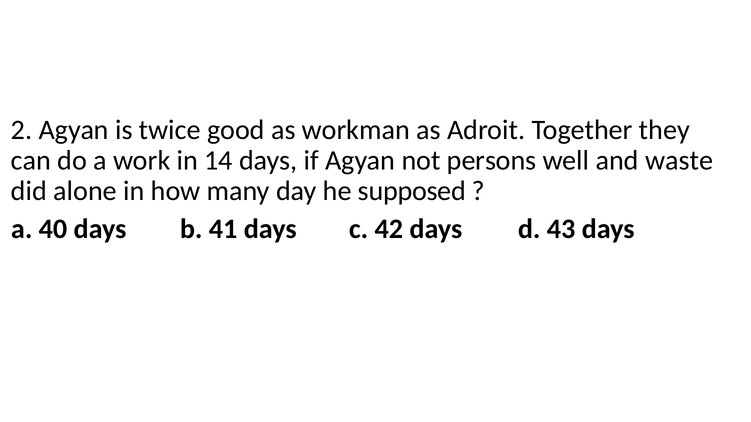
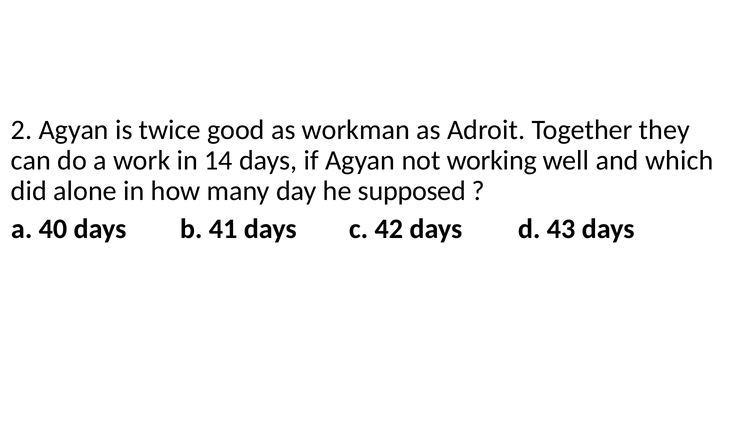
persons: persons -> working (492, 161)
waste: waste -> which (679, 161)
